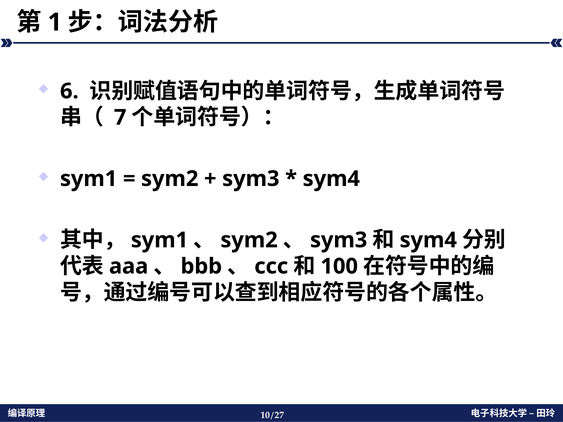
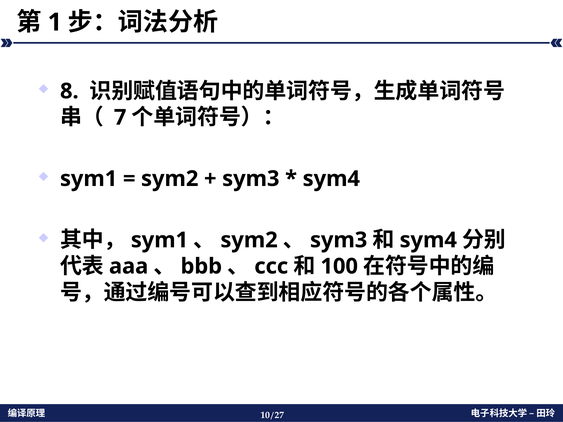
6: 6 -> 8 (69, 91)
